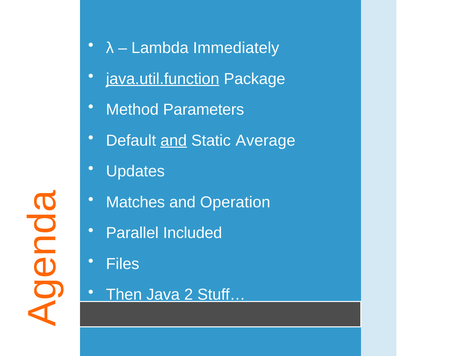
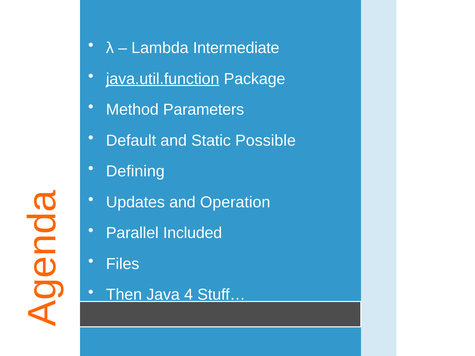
Immediately: Immediately -> Intermediate (236, 48)
and underline: present -> none (174, 141)
Average: Average -> Possible (266, 141)
Updates: Updates -> Defining (135, 171)
Matches: Matches -> Updates (135, 202)
2: 2 -> 4 (189, 295)
